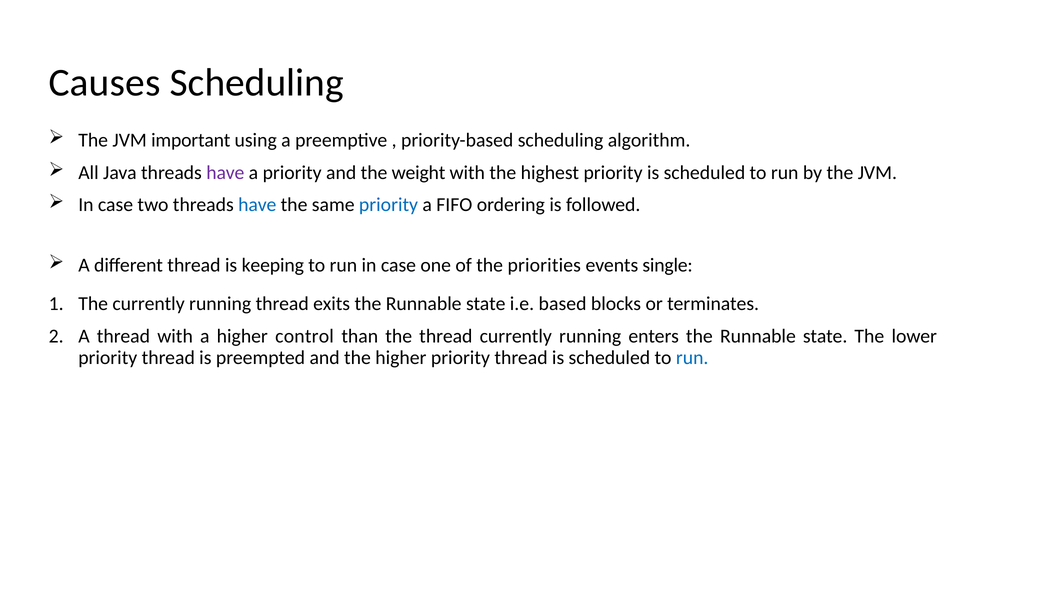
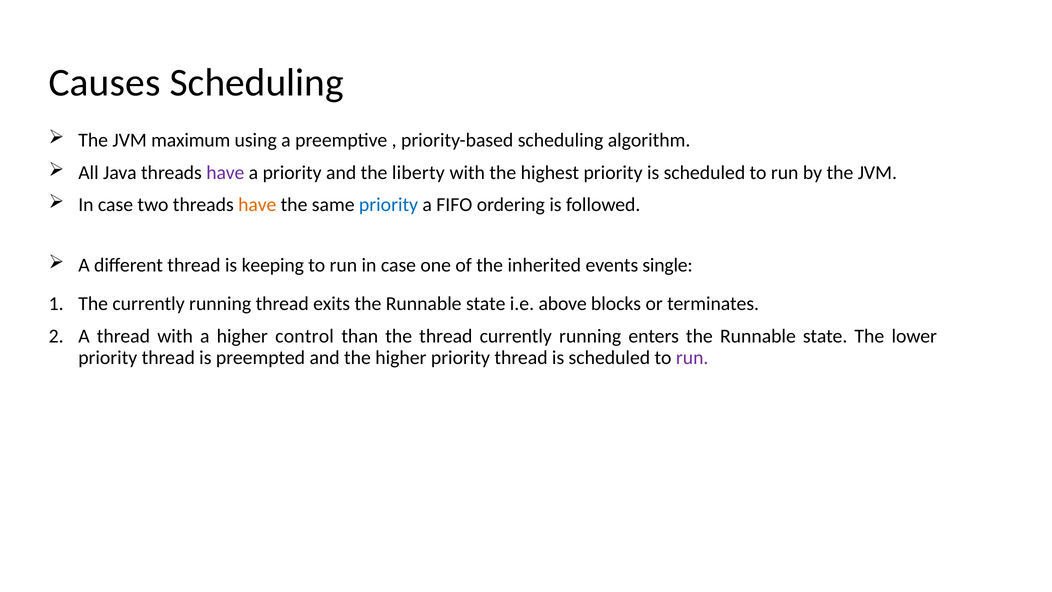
important: important -> maximum (191, 140)
weight: weight -> liberty (418, 173)
have colour: blue -> orange (257, 205)
priorities: priorities -> inherited (544, 265)
based: based -> above (563, 304)
run colour: blue -> purple (692, 357)
